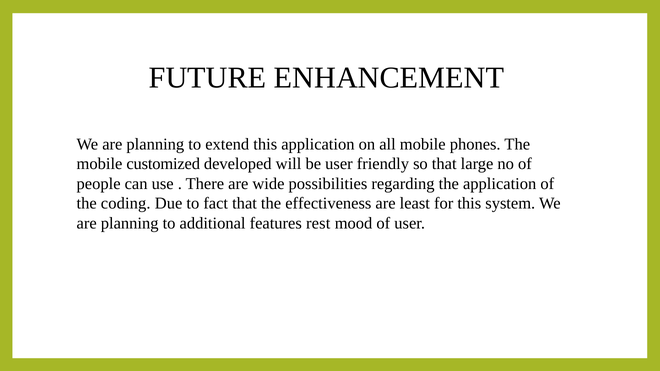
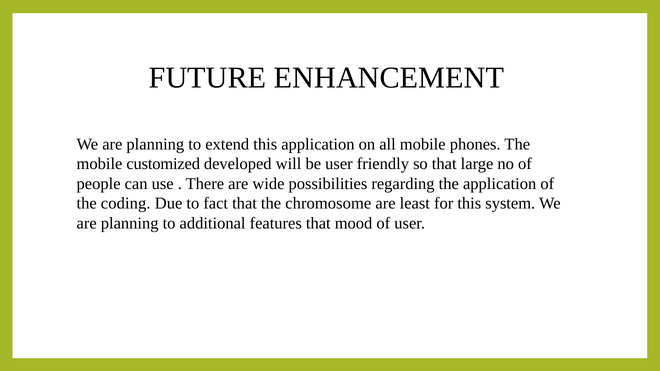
effectiveness: effectiveness -> chromosome (328, 204)
features rest: rest -> that (318, 223)
